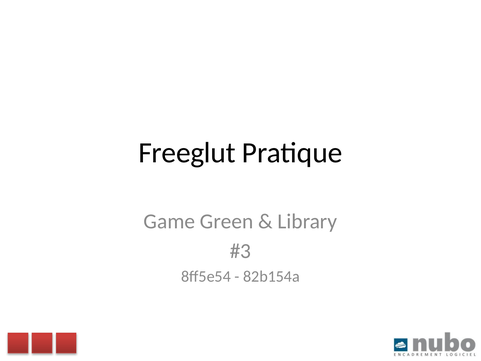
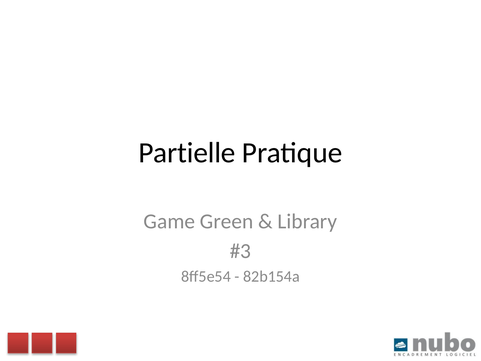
Freeglut: Freeglut -> Partielle (187, 153)
